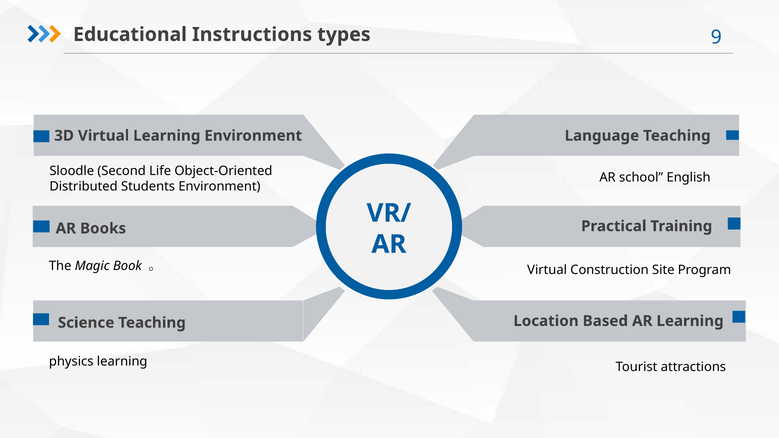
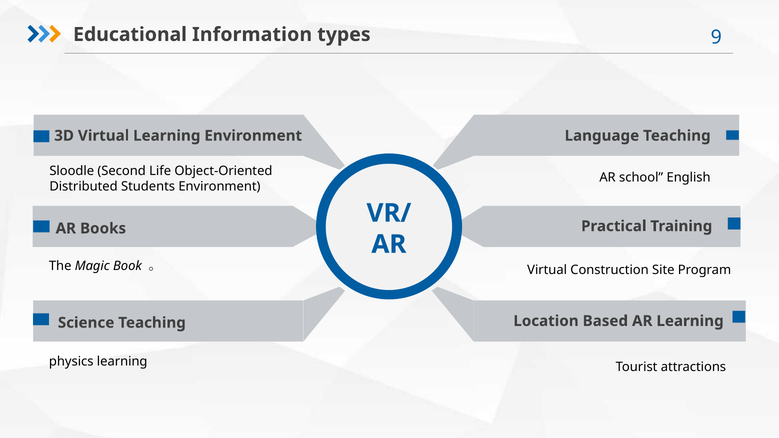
Instructions: Instructions -> Information (252, 35)
